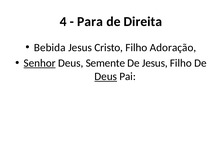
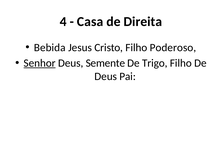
Para: Para -> Casa (90, 21)
Adoração: Adoração -> Poderoso (173, 47)
De Jesus: Jesus -> Trigo (155, 63)
Deus underline: present -> none (106, 76)
